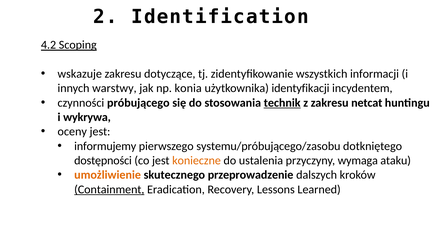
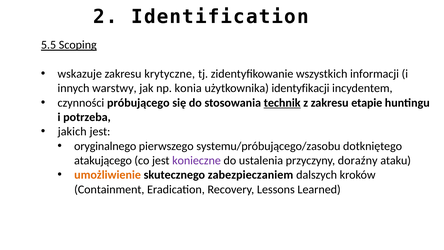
4.2: 4.2 -> 5.5 (49, 45)
dotyczące: dotyczące -> krytyczne (170, 74)
netcat: netcat -> etapie (367, 103)
wykrywa: wykrywa -> potrzeba (87, 117)
oceny: oceny -> jakich (72, 131)
informujemy: informujemy -> oryginalnego (105, 146)
dostępności: dostępności -> atakującego (103, 160)
konieczne colour: orange -> purple (197, 160)
wymaga: wymaga -> doraźny (358, 160)
przeprowadzenie: przeprowadzenie -> zabezpieczaniem (250, 175)
Containment underline: present -> none (109, 189)
